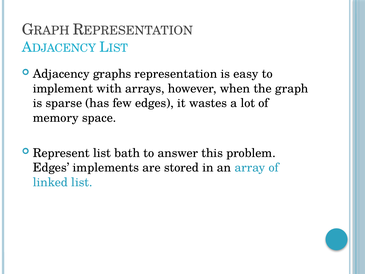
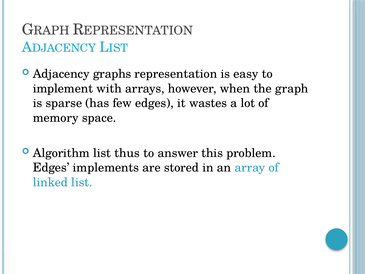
Represent: Represent -> Algorithm (61, 153)
bath: bath -> thus (127, 153)
